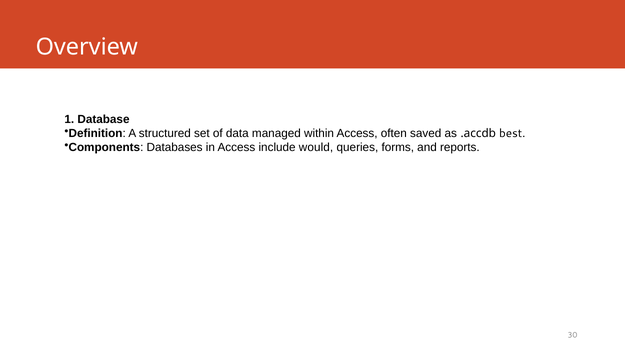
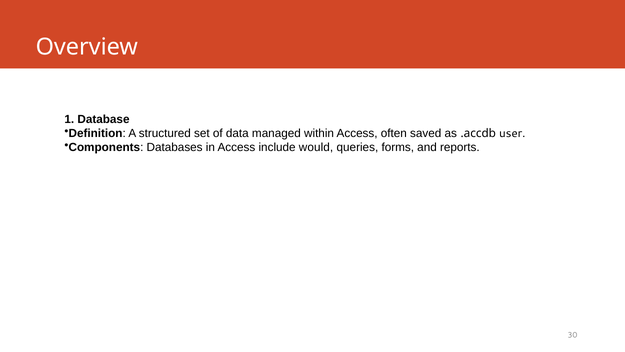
best: best -> user (512, 133)
